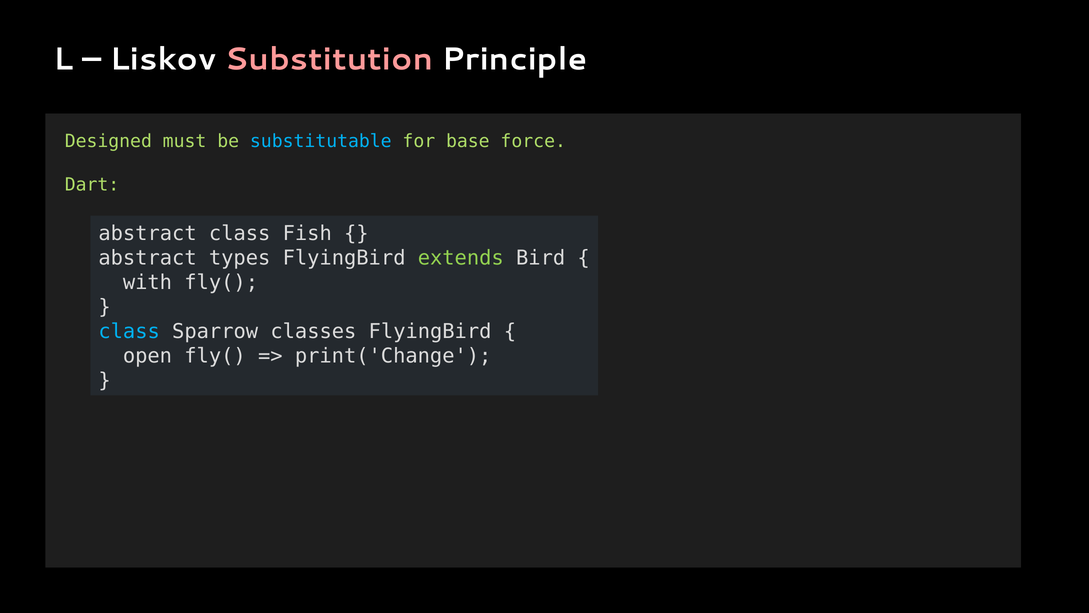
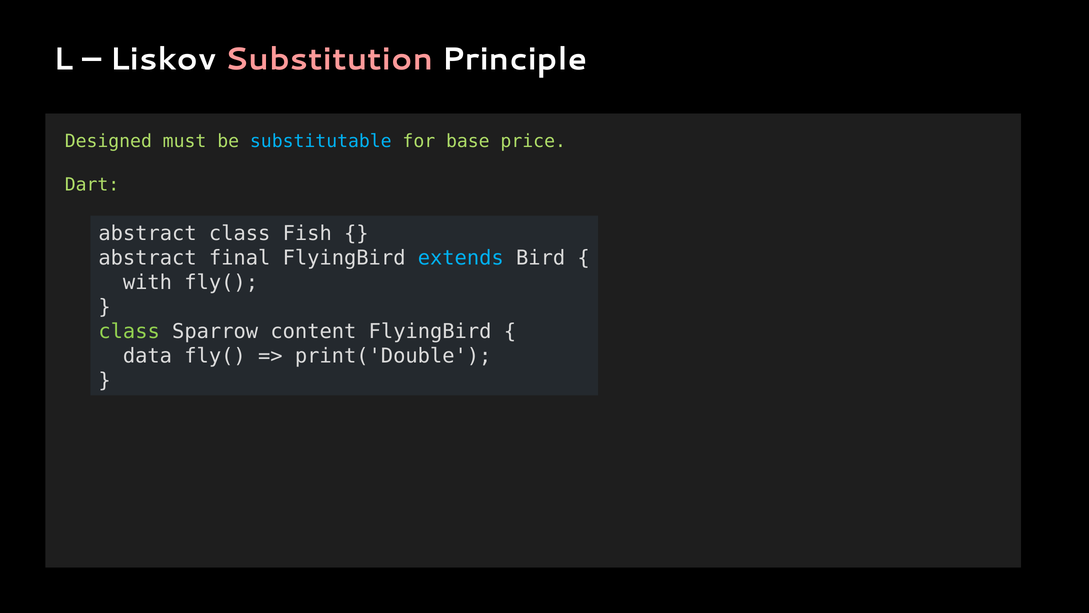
force: force -> price (533, 141)
types: types -> final (240, 258)
extends colour: light green -> light blue (461, 258)
class colour: light blue -> light green (129, 331)
classes: classes -> content (313, 331)
open: open -> data (147, 356)
print('Change: print('Change -> print('Double (393, 356)
